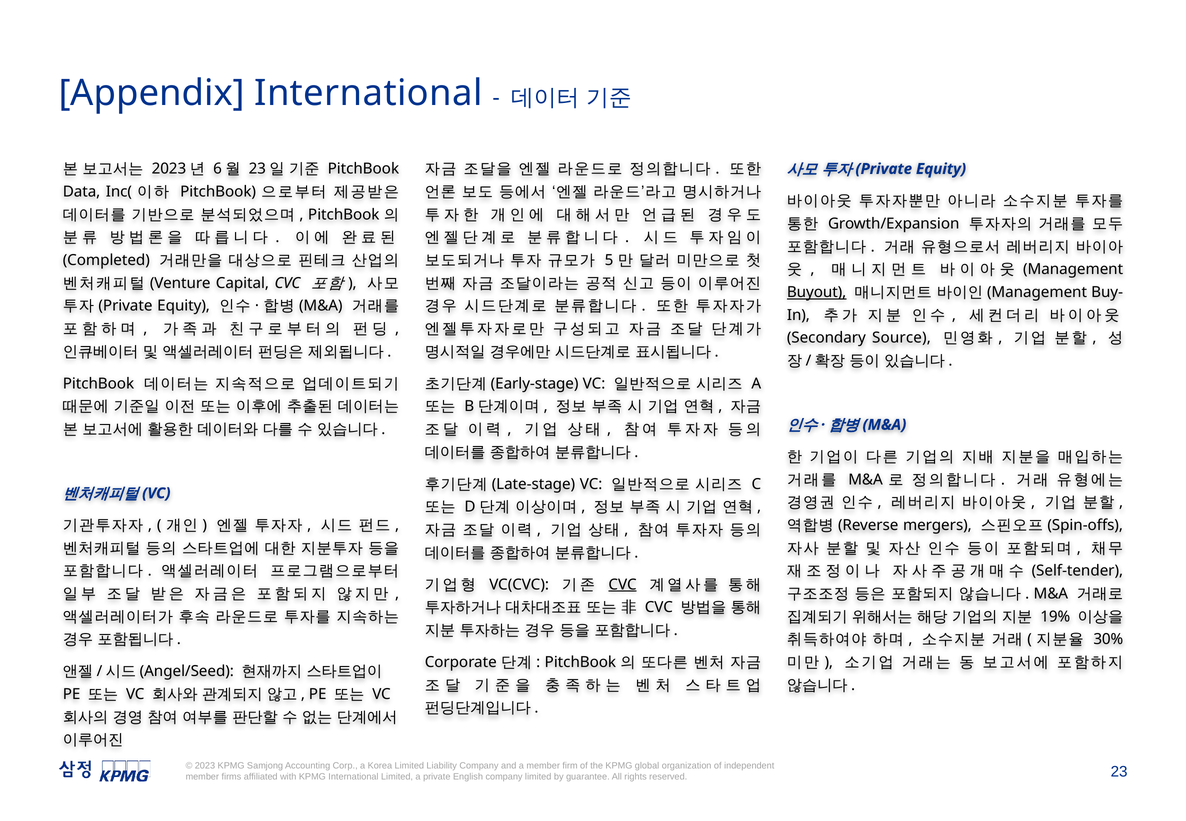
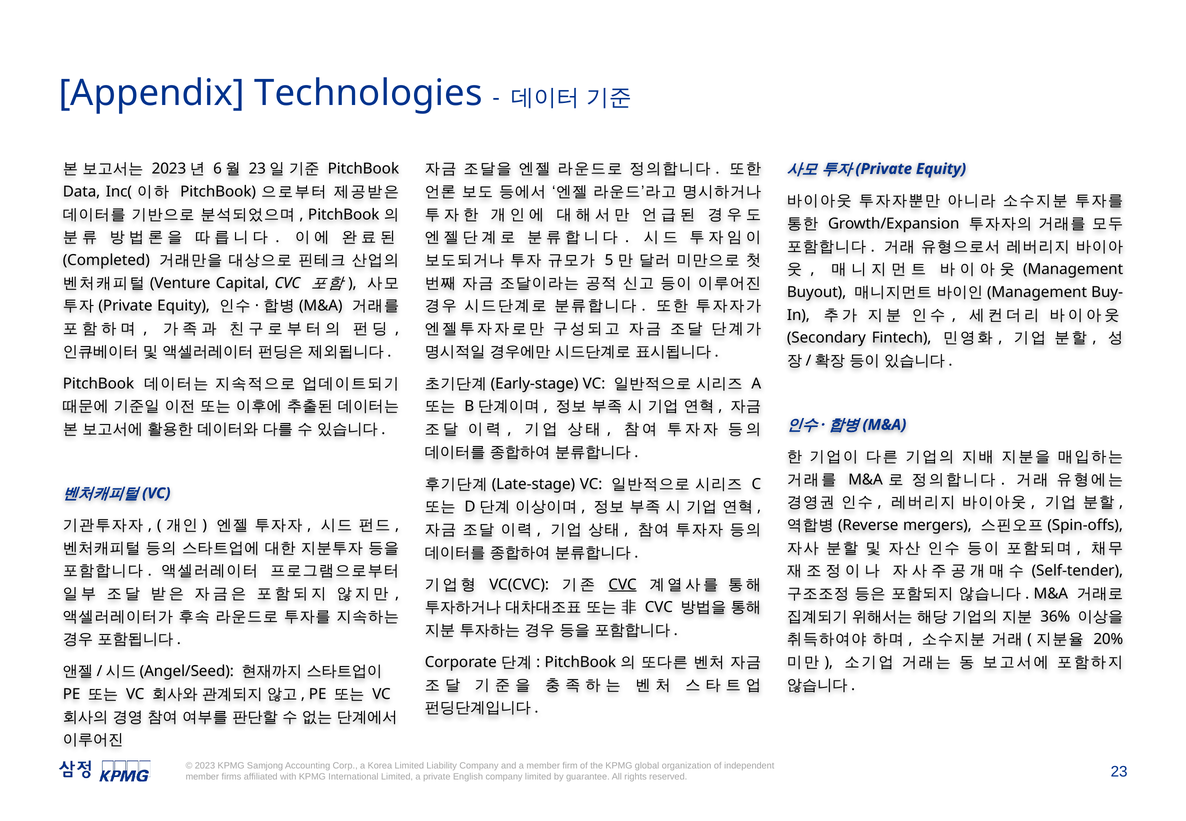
Appendix International: International -> Technologies (369, 93)
Buyout underline: present -> none (817, 292)
Source: Source -> Fintech (902, 338)
19%: 19% -> 36% (1055, 617)
30%: 30% -> 20% (1108, 640)
